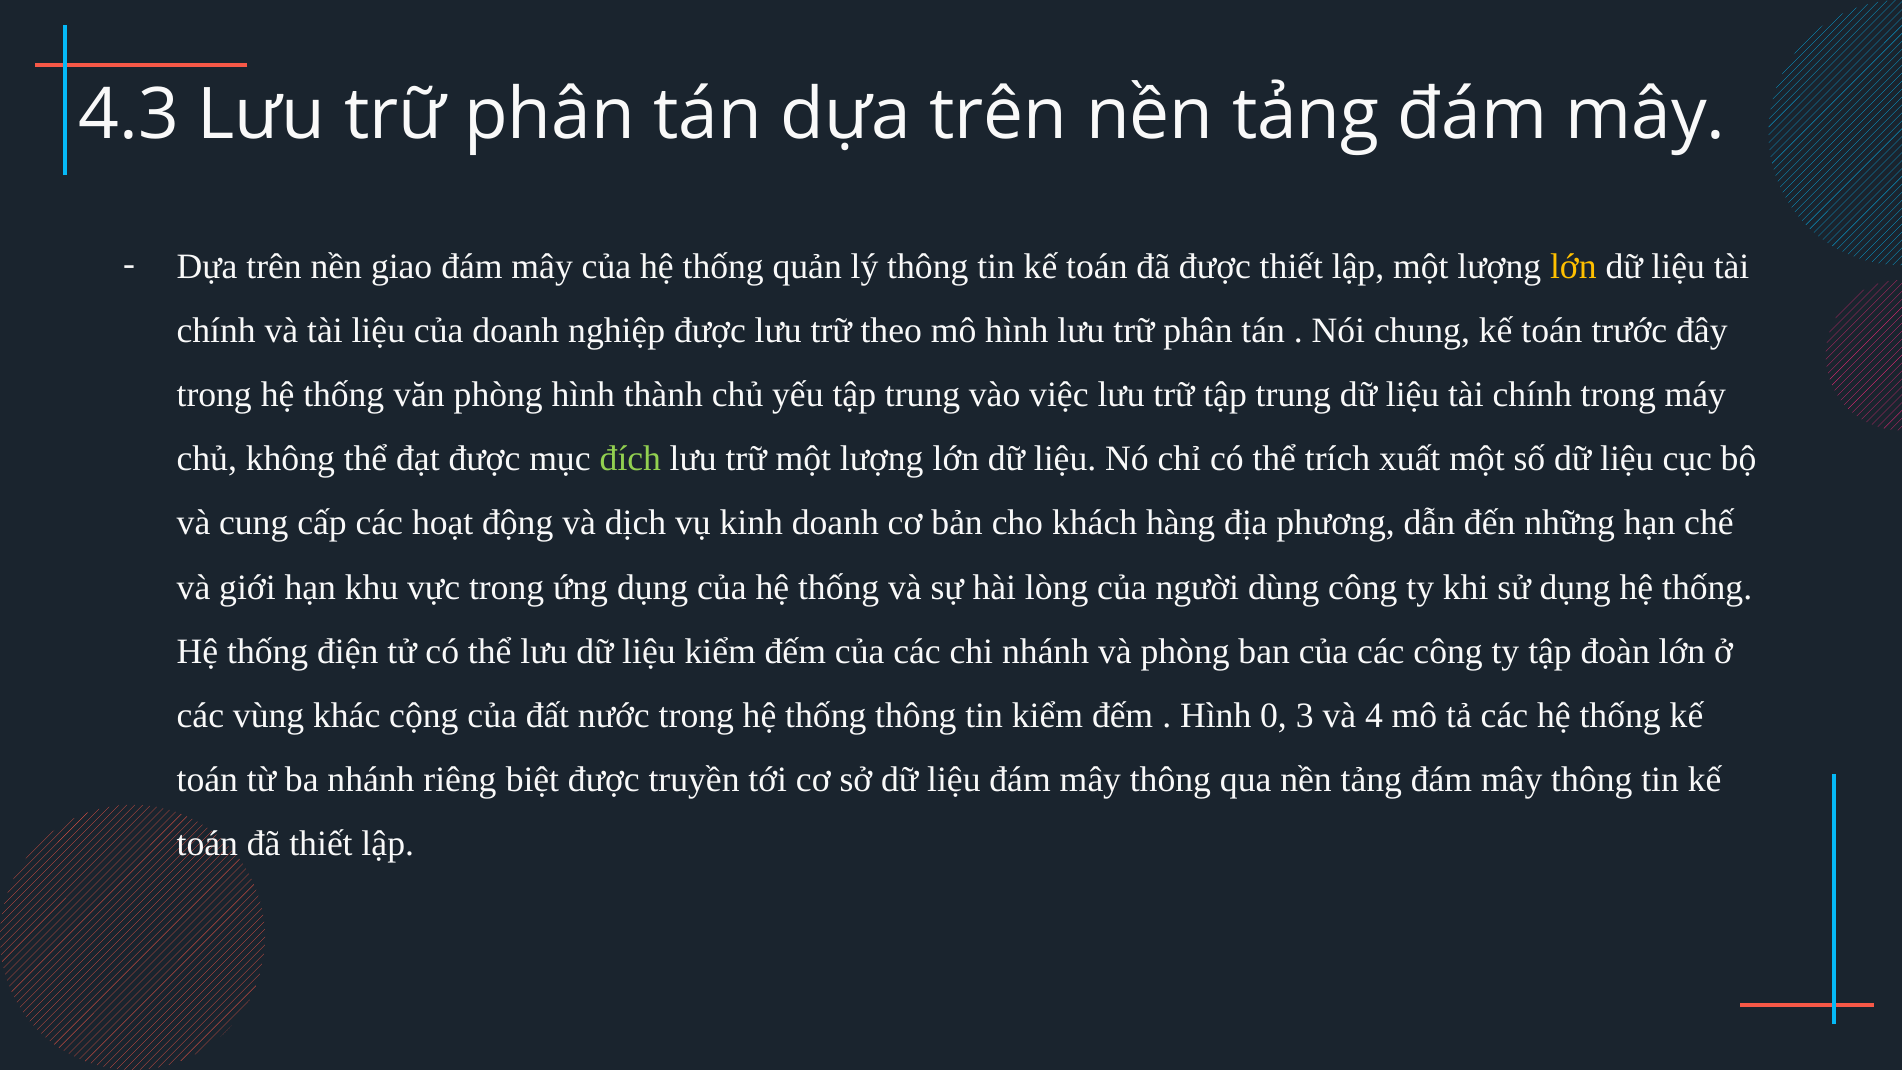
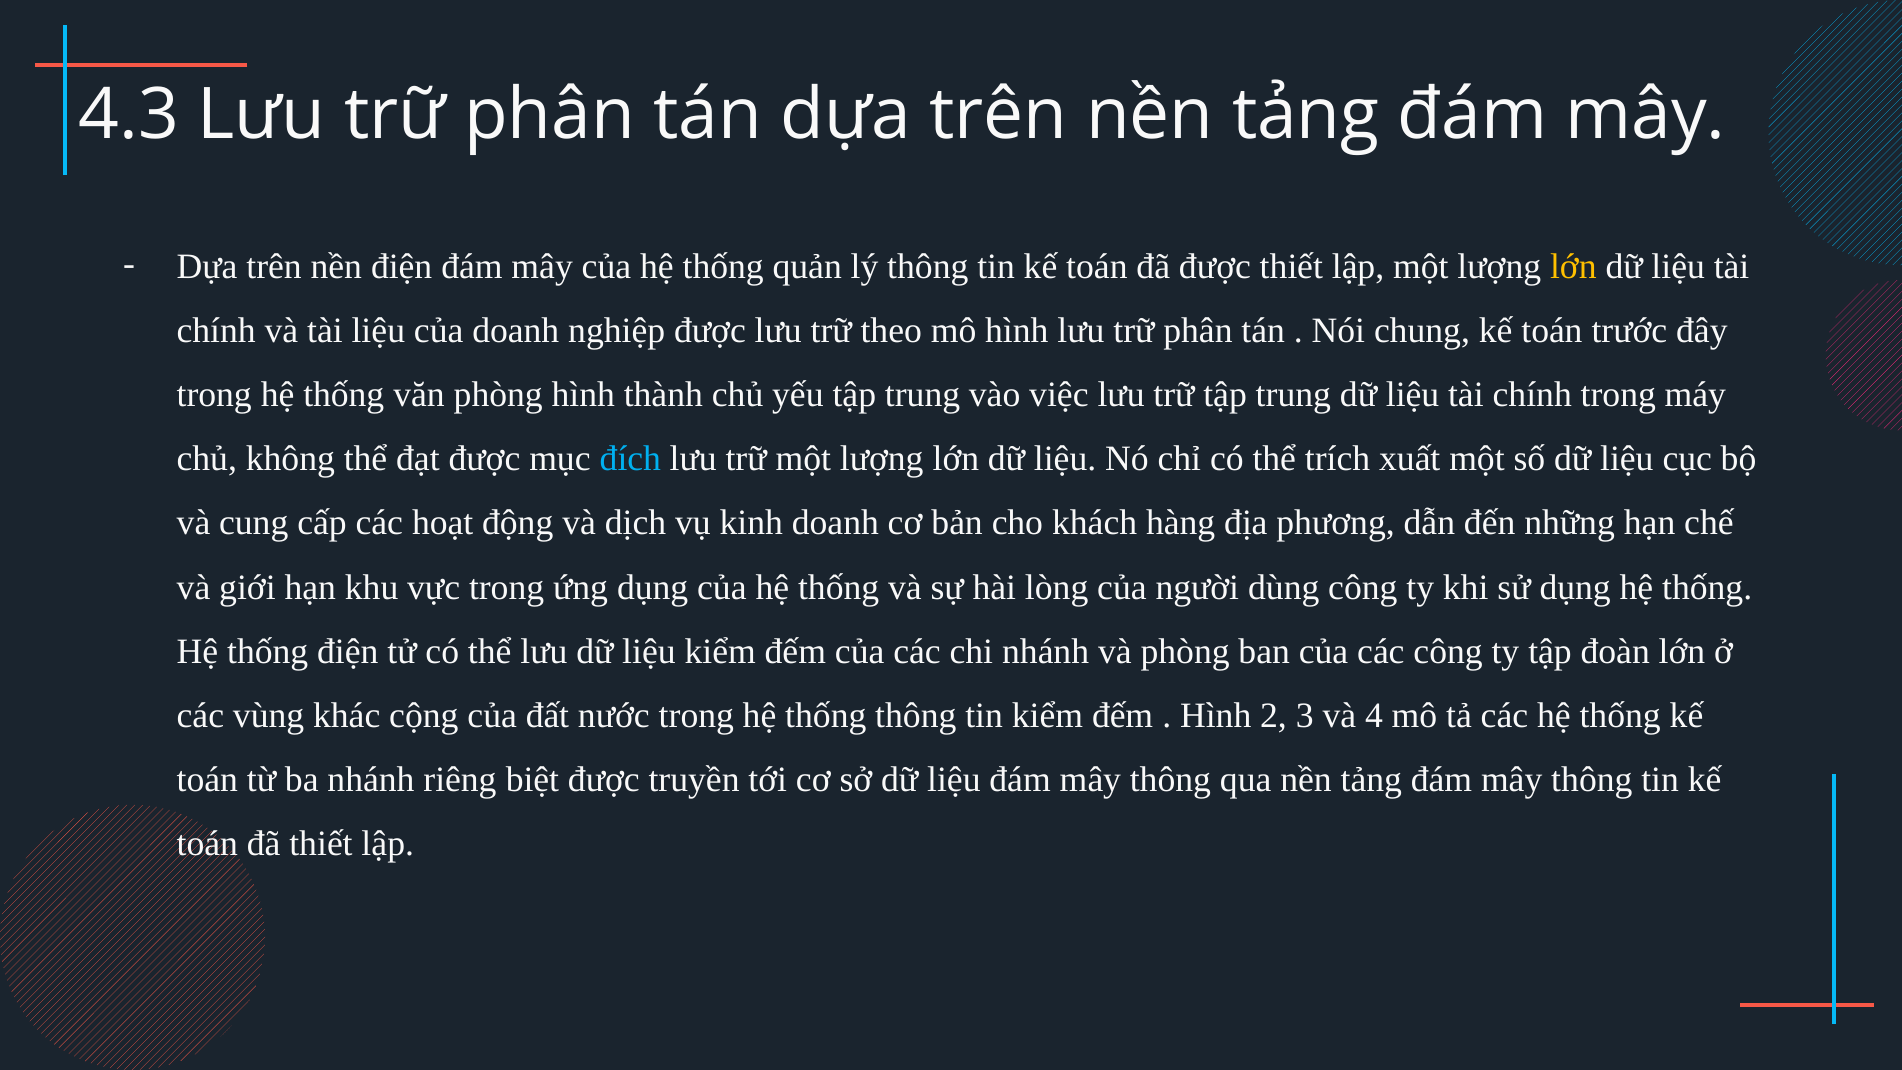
nền giao: giao -> điện (402, 266)
đích colour: light green -> light blue (630, 459)
0: 0 -> 2 (1274, 716)
